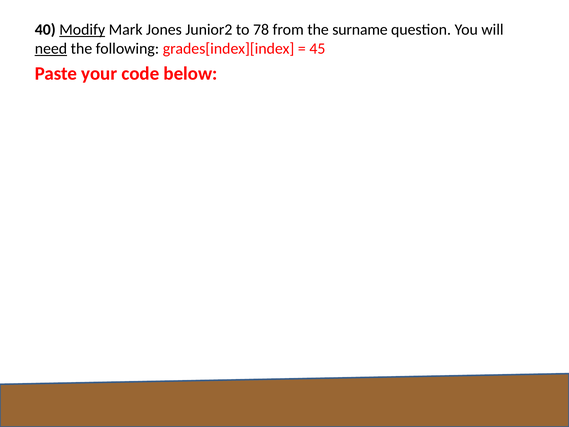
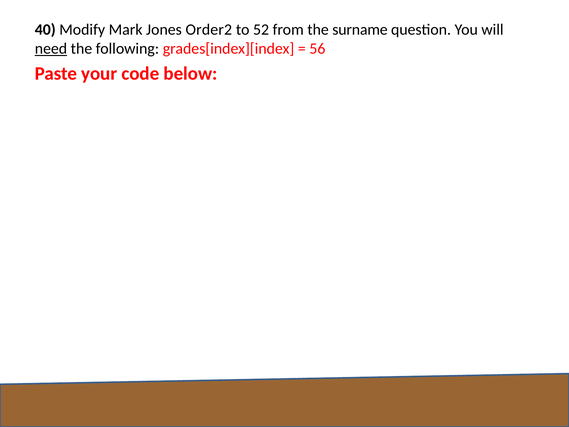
Modify underline: present -> none (82, 30)
Junior2: Junior2 -> Order2 (209, 30)
78: 78 -> 52 (261, 30)
45: 45 -> 56 (317, 49)
